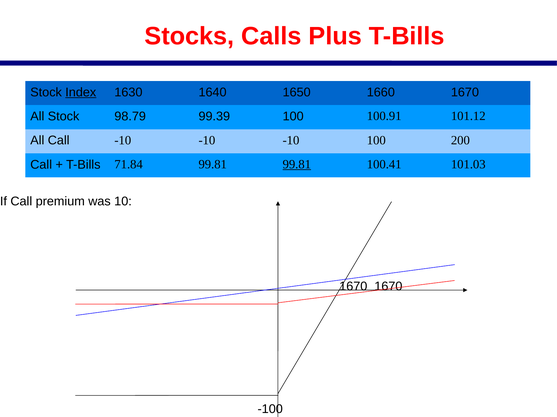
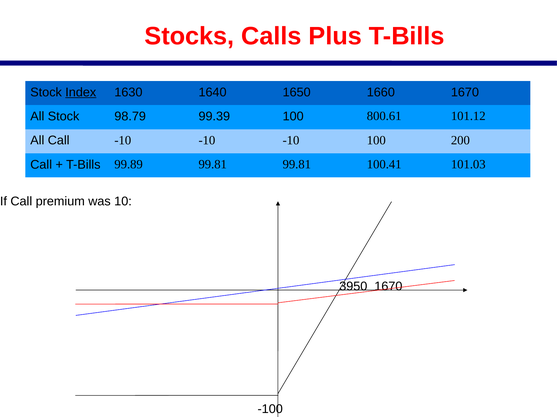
100.91: 100.91 -> 800.61 (384, 116)
71.84: 71.84 -> 99.89 (129, 165)
99.81 underline: present -> none (297, 165)
1670: 1670 -> 3950 (353, 287)
